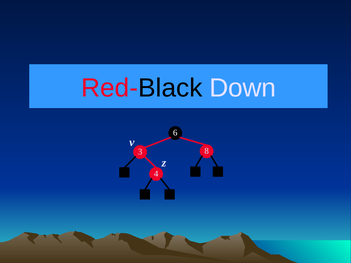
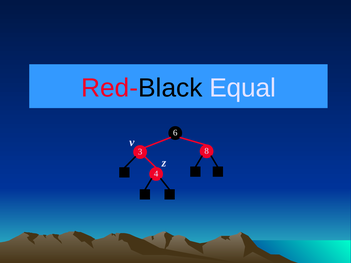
Down: Down -> Equal (243, 88)
